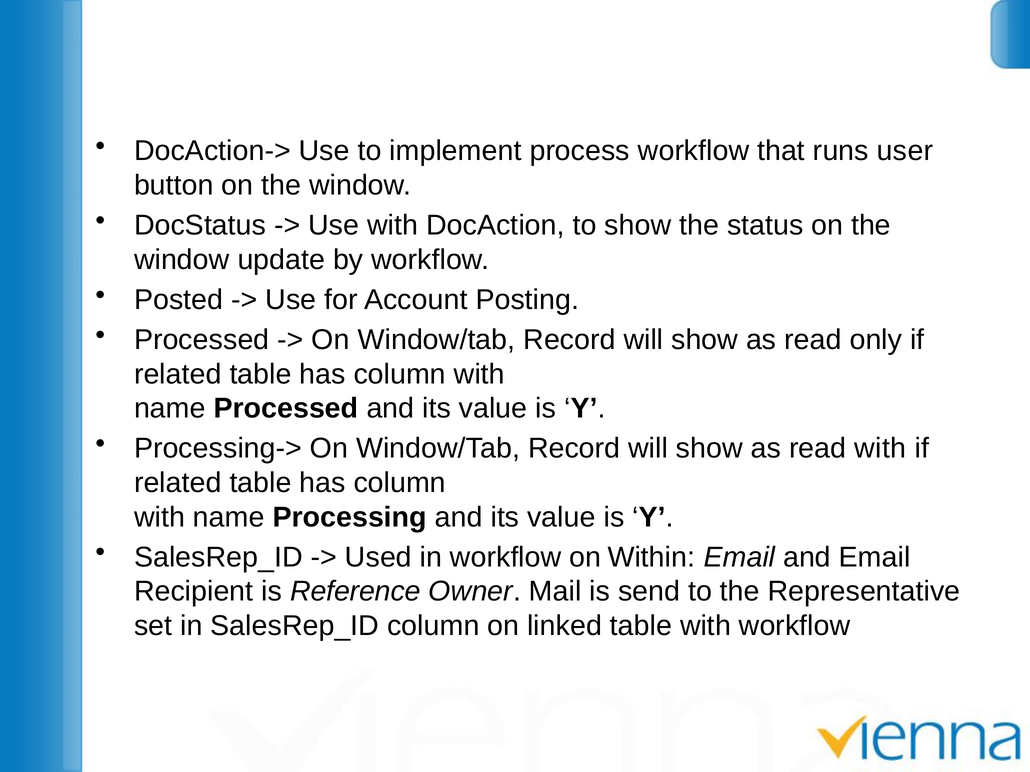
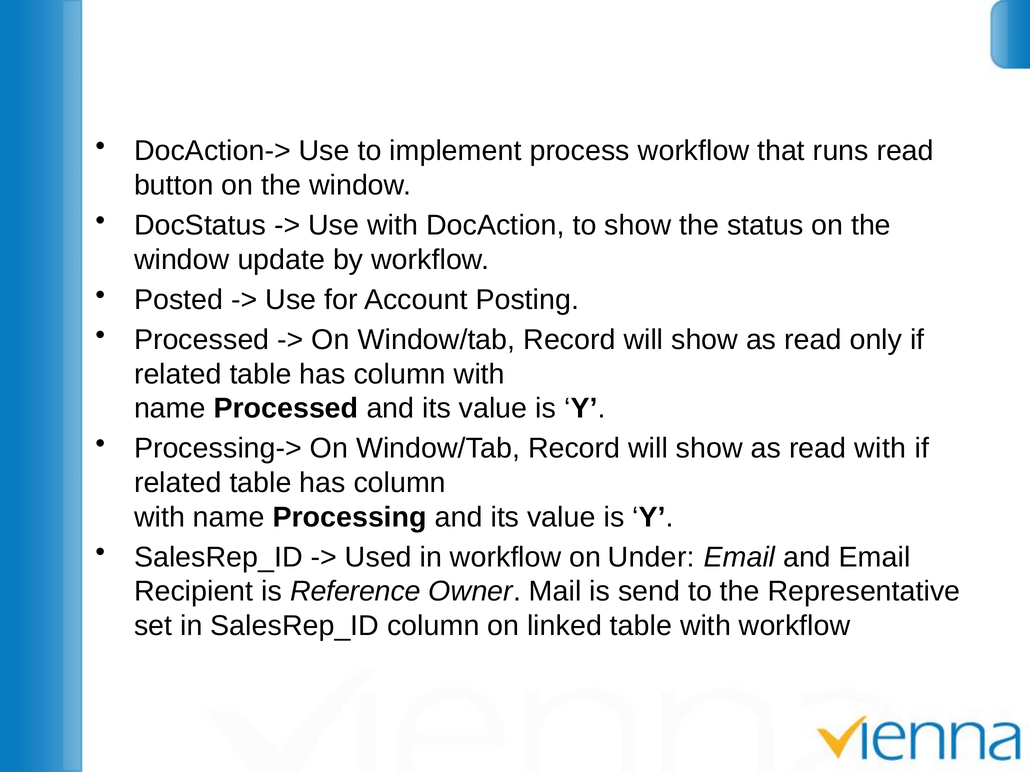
runs user: user -> read (905, 151)
Within: Within -> Under (651, 557)
